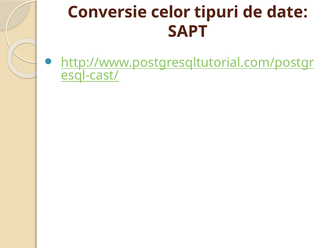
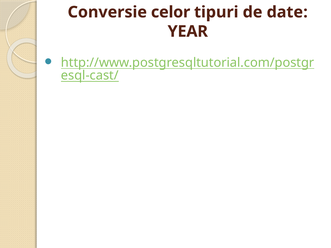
SAPT: SAPT -> YEAR (188, 31)
